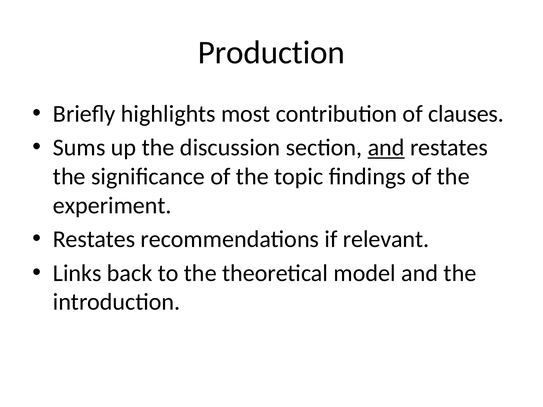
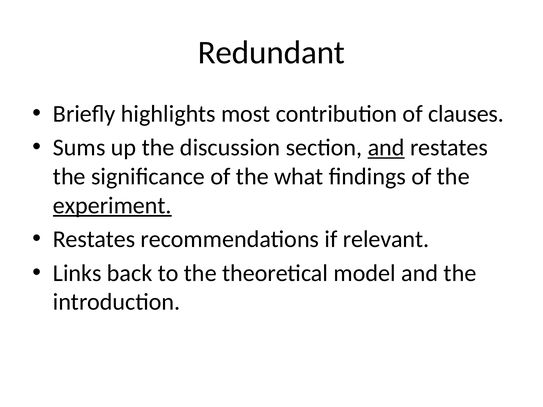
Production: Production -> Redundant (271, 53)
topic: topic -> what (299, 177)
experiment underline: none -> present (112, 206)
